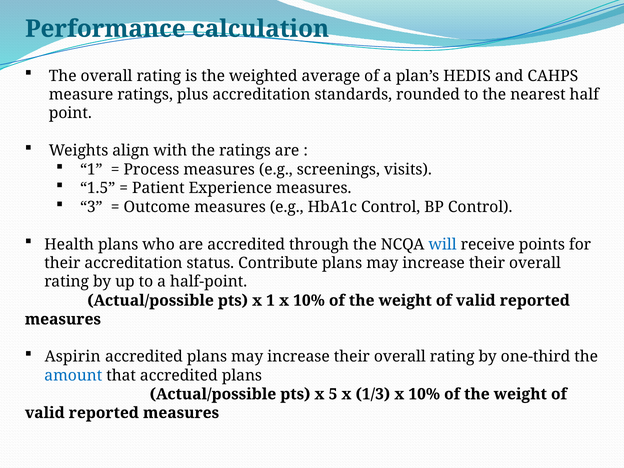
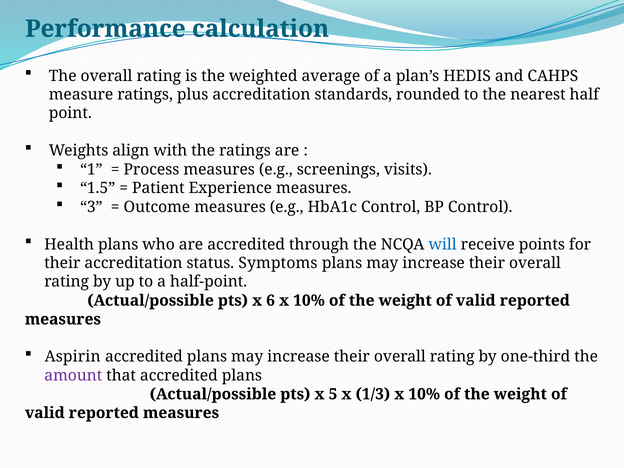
Contribute: Contribute -> Symptoms (278, 263)
x 1: 1 -> 6 (271, 301)
amount colour: blue -> purple (73, 375)
